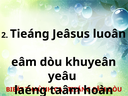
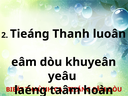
Jeâsus: Jeâsus -> Thanh (71, 34)
